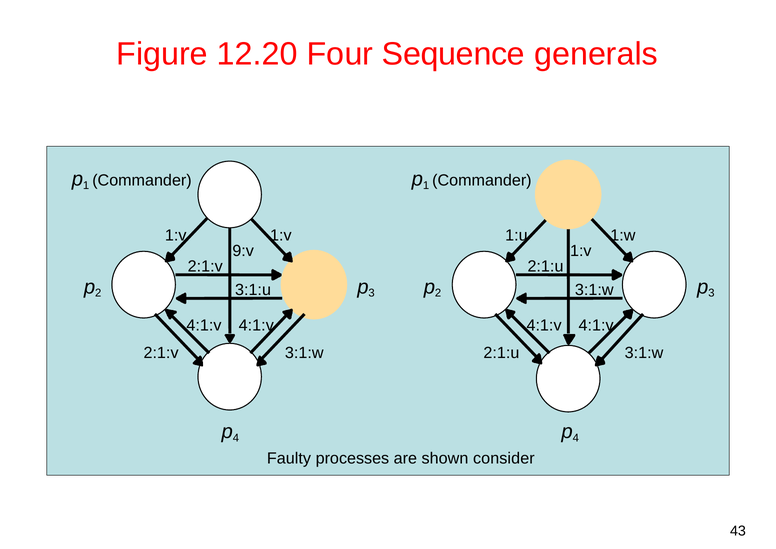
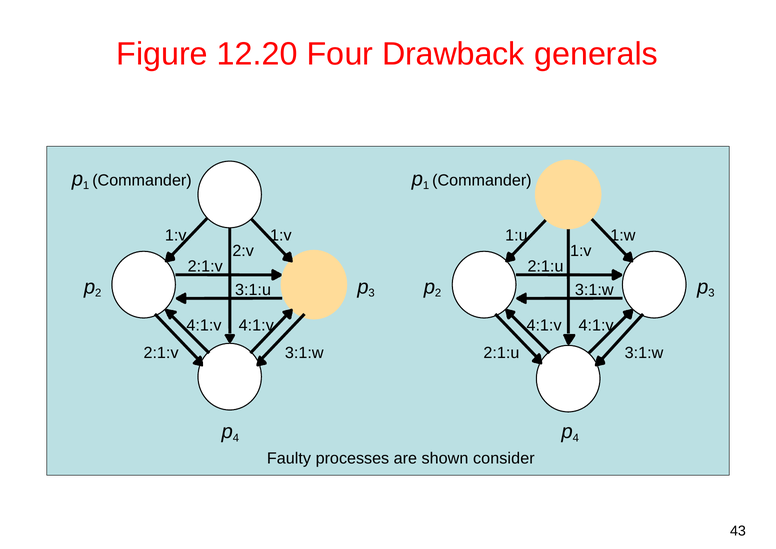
Sequence: Sequence -> Drawback (453, 54)
9:v: 9:v -> 2:v (243, 251)
